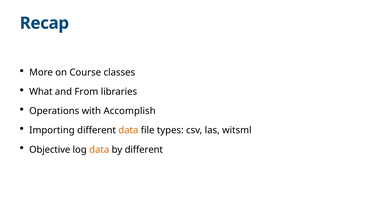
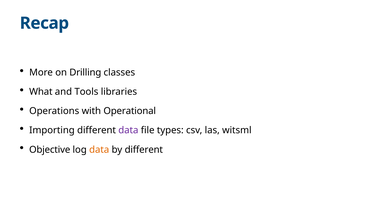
Course: Course -> Drilling (85, 72)
From: From -> Tools (86, 92)
Accomplish: Accomplish -> Operational (130, 111)
data colour: orange -> purple (128, 130)
